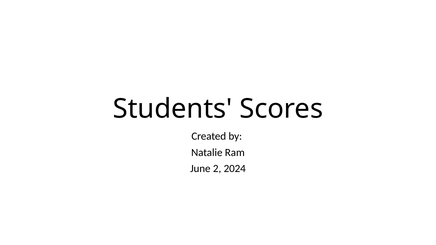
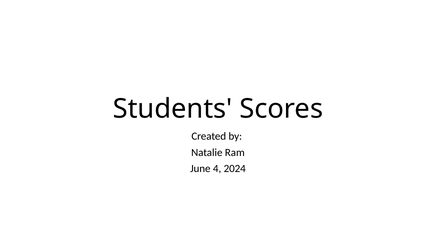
2: 2 -> 4 (217, 169)
